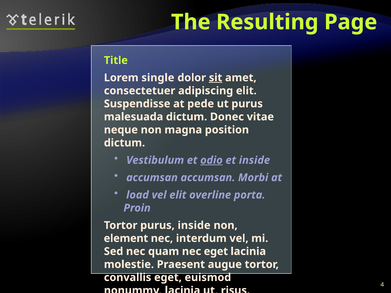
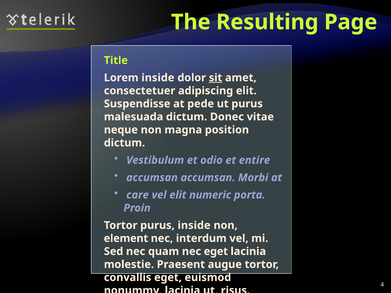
Lorem single: single -> inside (158, 78)
odio underline: present -> none (211, 160)
et inside: inside -> entire (254, 160)
load: load -> care (138, 195)
overline: overline -> numeric (210, 195)
